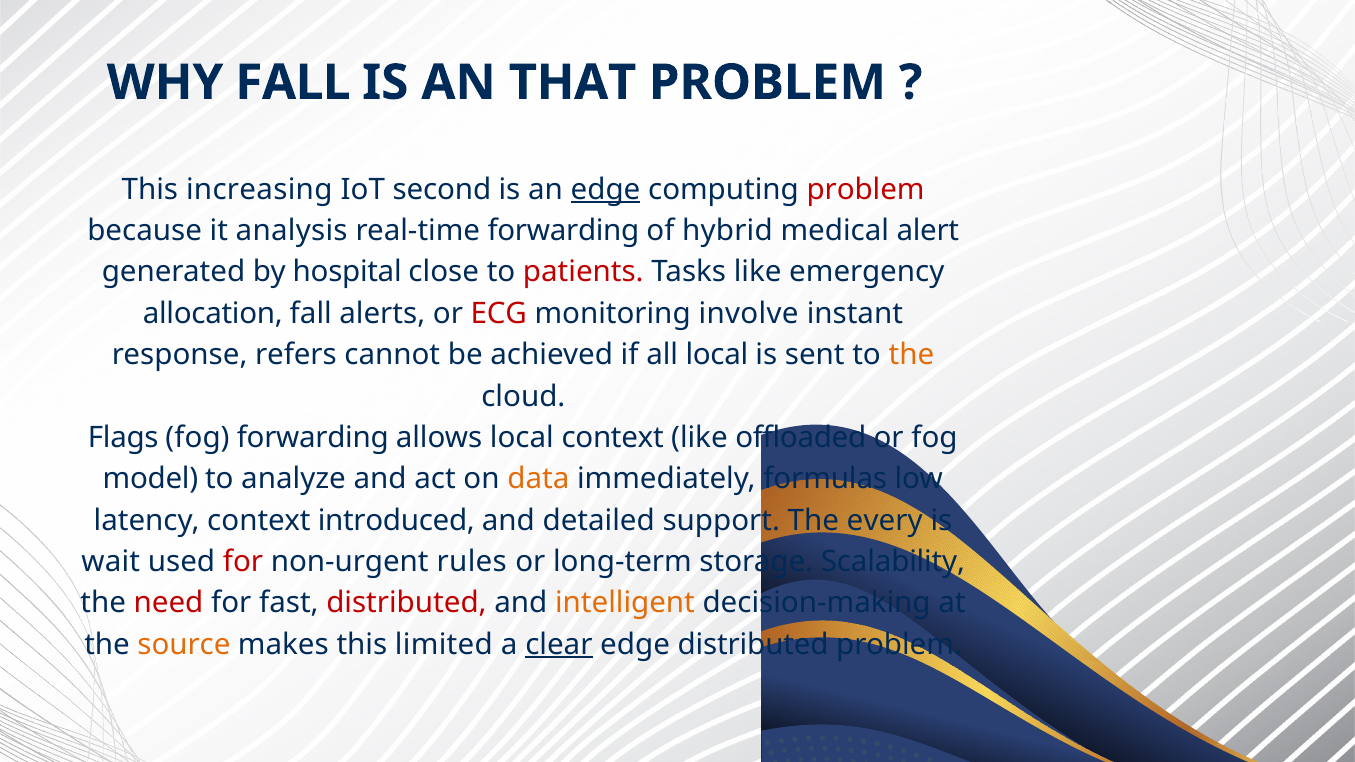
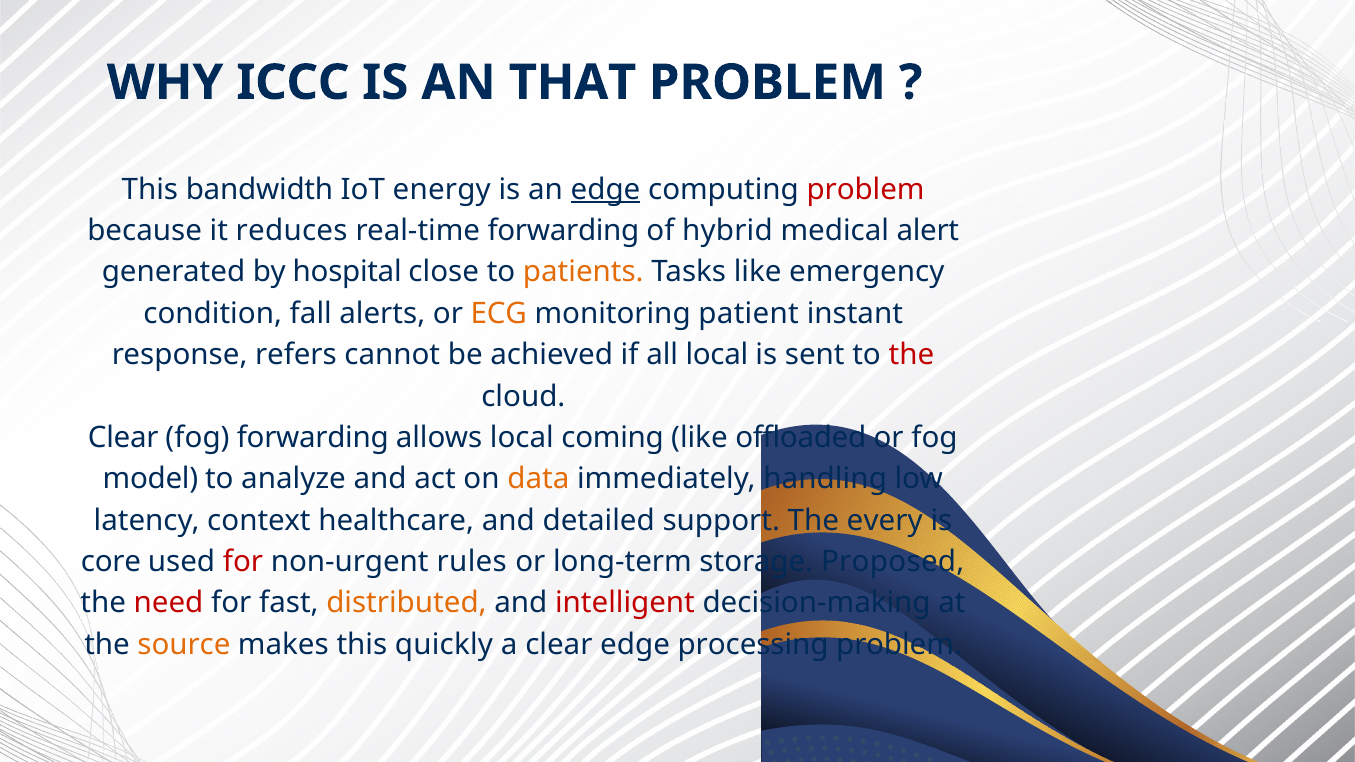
WHY FALL: FALL -> ICCC (293, 83)
increasing: increasing -> bandwidth (259, 189)
second: second -> energy (442, 189)
analysis: analysis -> reduces (292, 231)
patients colour: red -> orange (583, 272)
allocation: allocation -> condition (213, 314)
ECG colour: red -> orange (499, 314)
involve: involve -> patient (749, 314)
the colour: orange -> red (911, 355)
Flags: Flags -> Clear (123, 438)
local context: context -> coming (613, 438)
formulas: formulas -> handling (825, 479)
introduced: introduced -> healthcare (396, 521)
wait: wait -> core (111, 562)
Scalability: Scalability -> Proposed (893, 562)
distributed colour: red -> orange (406, 603)
intelligent colour: orange -> red (625, 603)
limited: limited -> quickly (444, 645)
clear underline: present -> none (559, 645)
edge distributed: distributed -> processing (753, 645)
